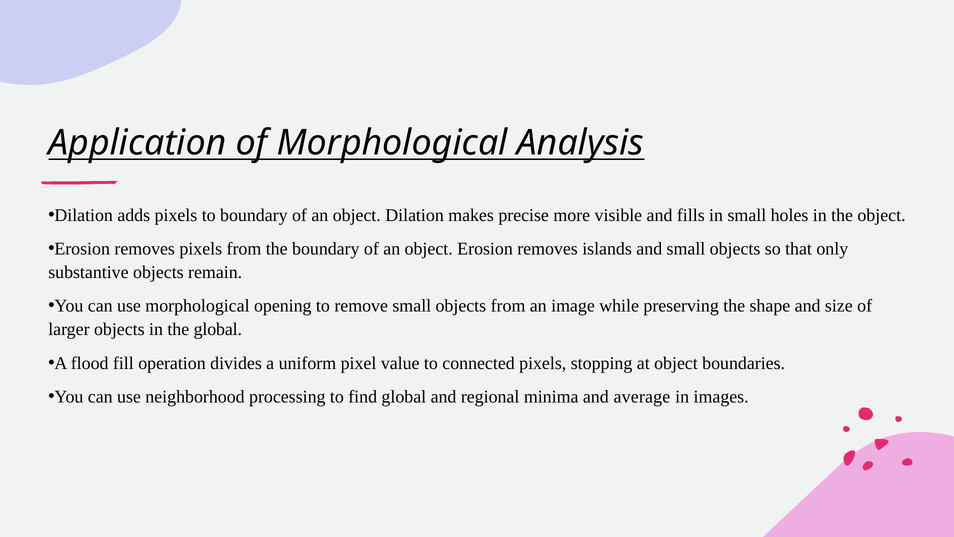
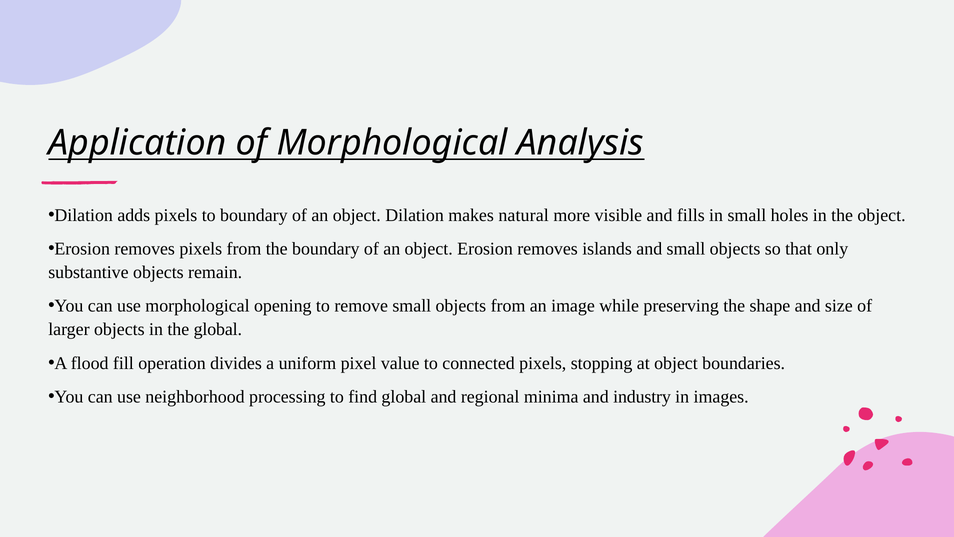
precise: precise -> natural (524, 215)
average: average -> industry (642, 396)
